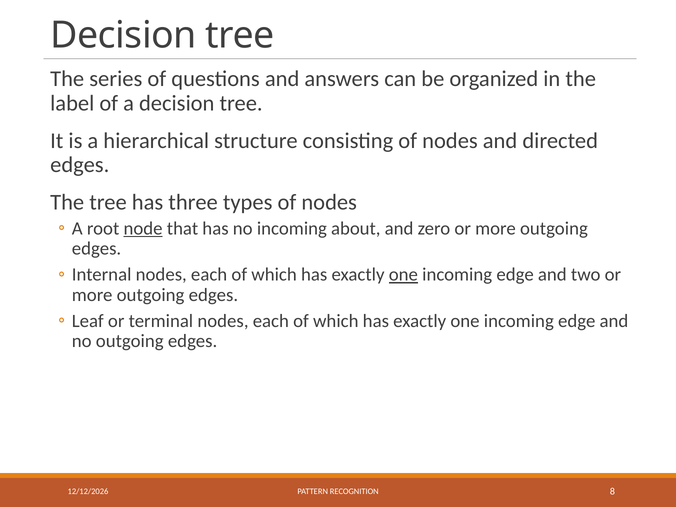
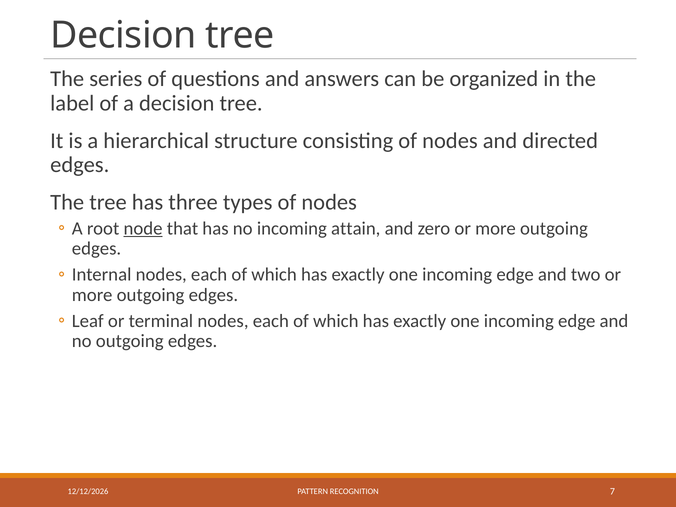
about: about -> attain (356, 228)
one underline: present -> none (403, 275)
8: 8 -> 7 (612, 492)
